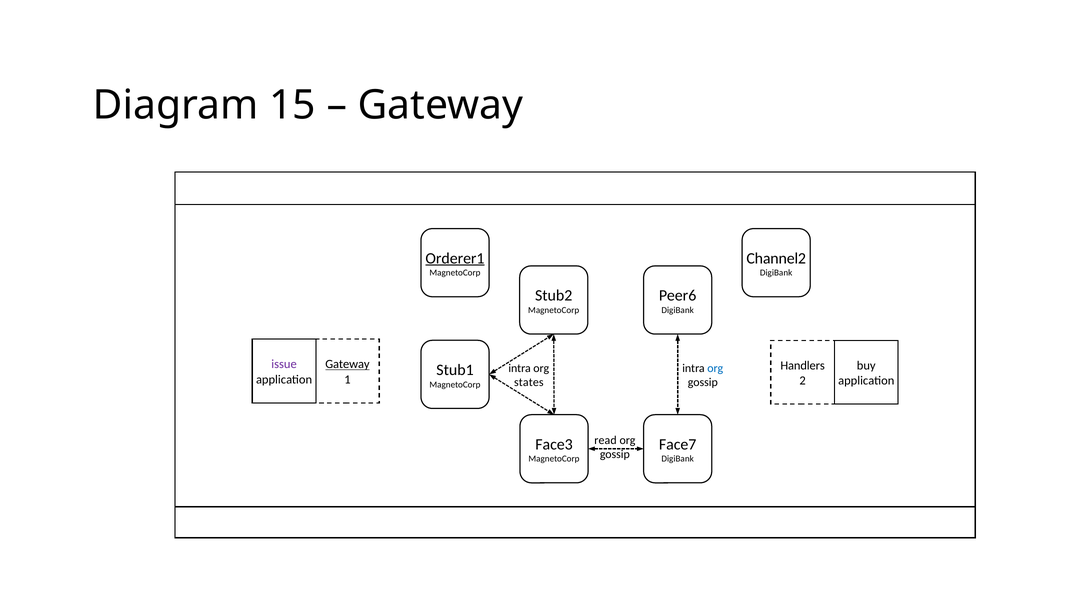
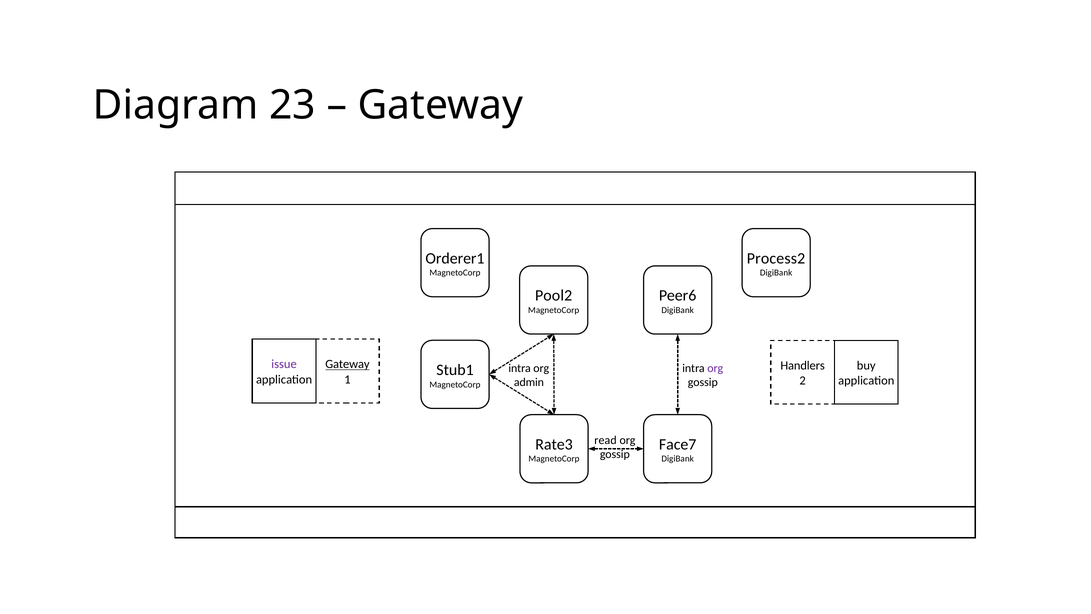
15: 15 -> 23 (292, 105)
Orderer1 underline: present -> none (455, 258)
Channel2: Channel2 -> Process2 (776, 258)
Stub2: Stub2 -> Pool2 (554, 295)
org colour: blue -> purple (715, 368)
states: states -> admin (529, 382)
Face3: Face3 -> Rate3 (554, 444)
